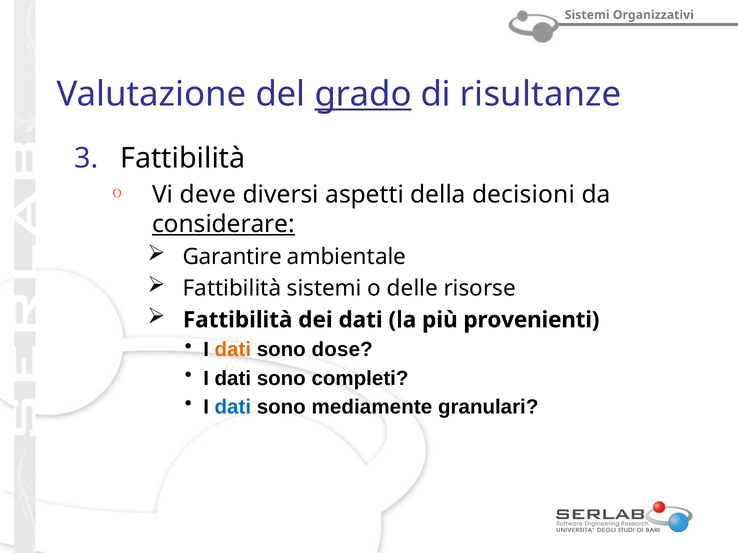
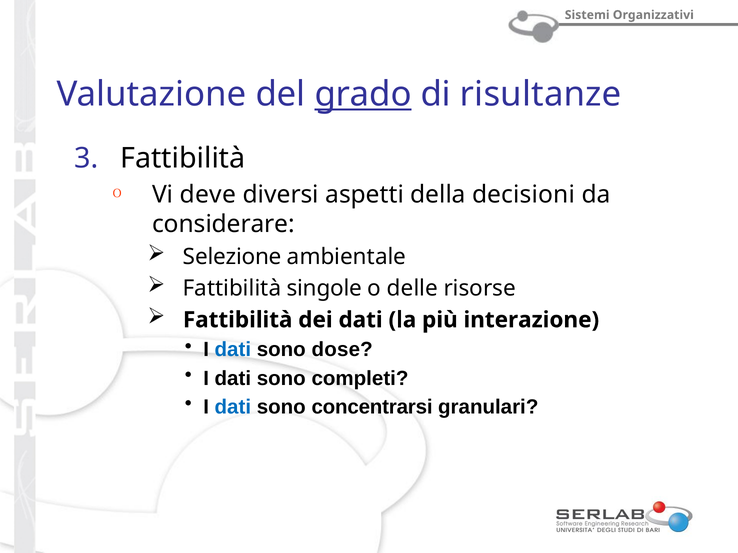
considerare underline: present -> none (224, 224)
Garantire: Garantire -> Selezione (232, 257)
Fattibilità sistemi: sistemi -> singole (324, 289)
provenienti: provenienti -> interazione (531, 320)
dati colour: orange -> blue (233, 350)
mediamente: mediamente -> concentrarsi (372, 407)
